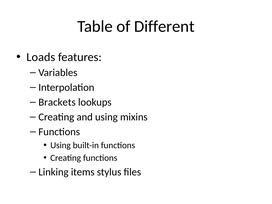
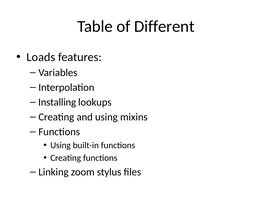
Brackets: Brackets -> Installing (57, 102)
items: items -> zoom (83, 172)
